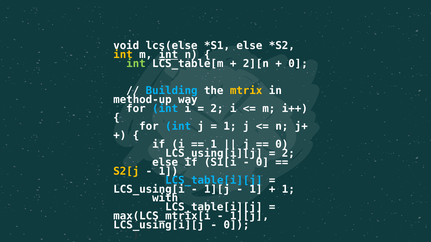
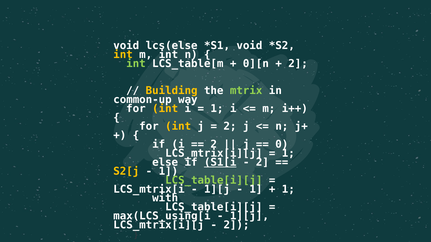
else: else -> void (249, 46)
int underline: present -> none (168, 55)
2][n: 2][n -> 0][n (256, 64)
0: 0 -> 2 (298, 64)
Building colour: light blue -> yellow (172, 91)
mtrix colour: yellow -> light green (246, 91)
method-up: method-up -> common-up (142, 100)
int colour: light blue -> yellow (165, 109)
2: 2 -> 1 (217, 109)
int colour: light blue -> yellow (178, 127)
1: 1 -> 2 (230, 127)
1: 1 -> 2 (214, 145)
LCS_using[i][j: LCS_using[i][j -> LCS_mtrix[i][j (214, 154)
2: 2 -> 1 (288, 154)
S1[i underline: none -> present (220, 163)
0: 0 -> 2 (262, 163)
LCS_table[i][j colour: light blue -> light green (214, 181)
LCS_using[i: LCS_using[i -> LCS_mtrix[i (149, 189)
max(LCS_mtrix[i: max(LCS_mtrix[i -> max(LCS_using[i (162, 216)
LCS_using[i][j: LCS_using[i][j -> LCS_mtrix[i][j (159, 225)
0: 0 -> 2 (236, 225)
